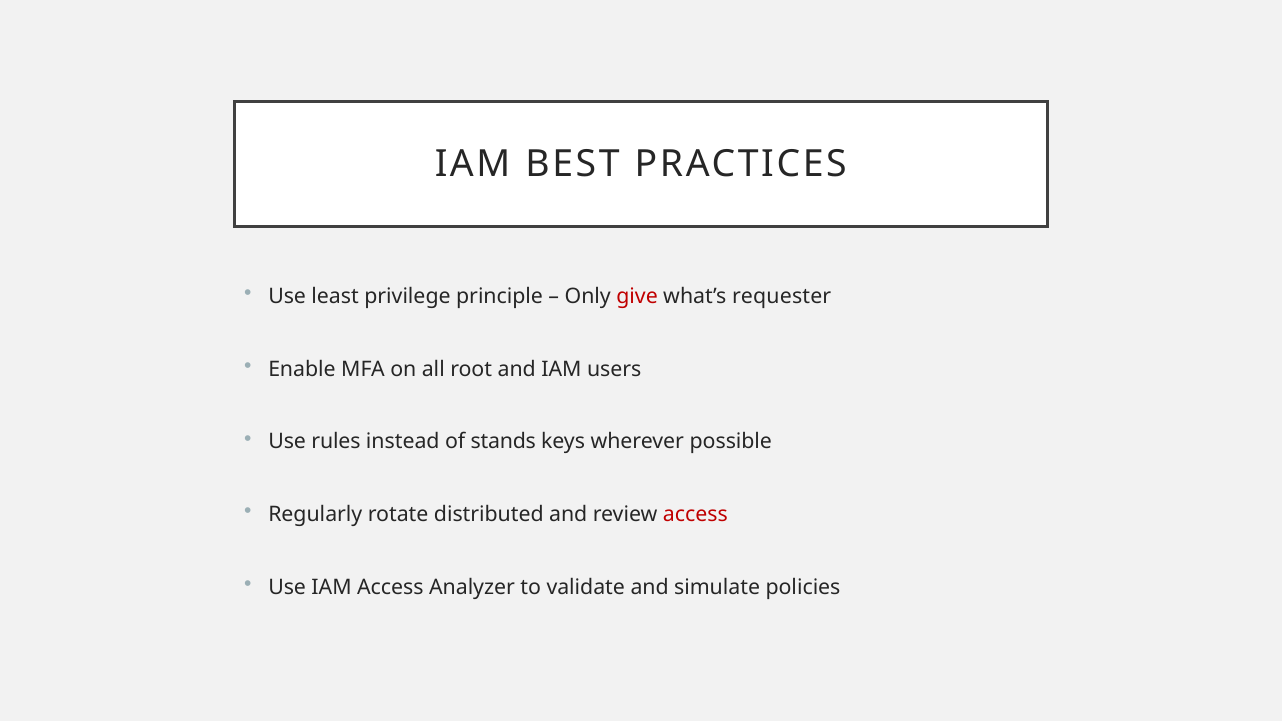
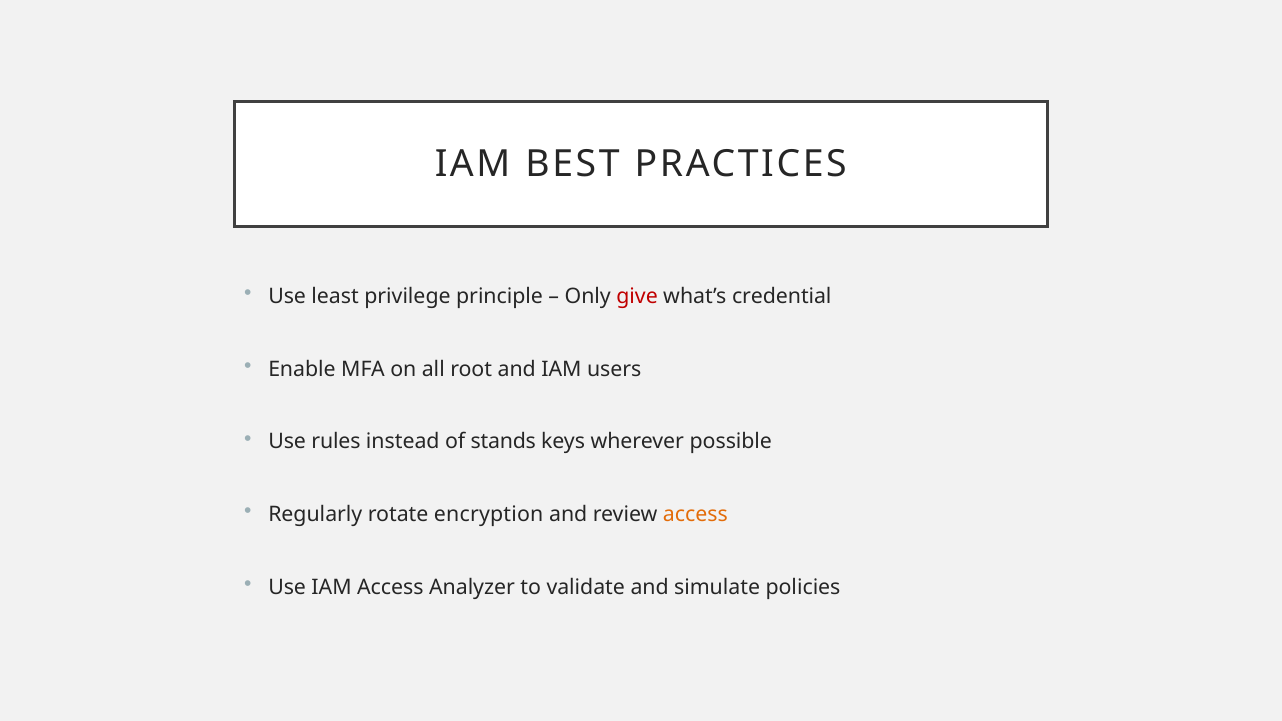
requester: requester -> credential (782, 297)
distributed: distributed -> encryption (489, 515)
access colour: red -> orange (695, 515)
